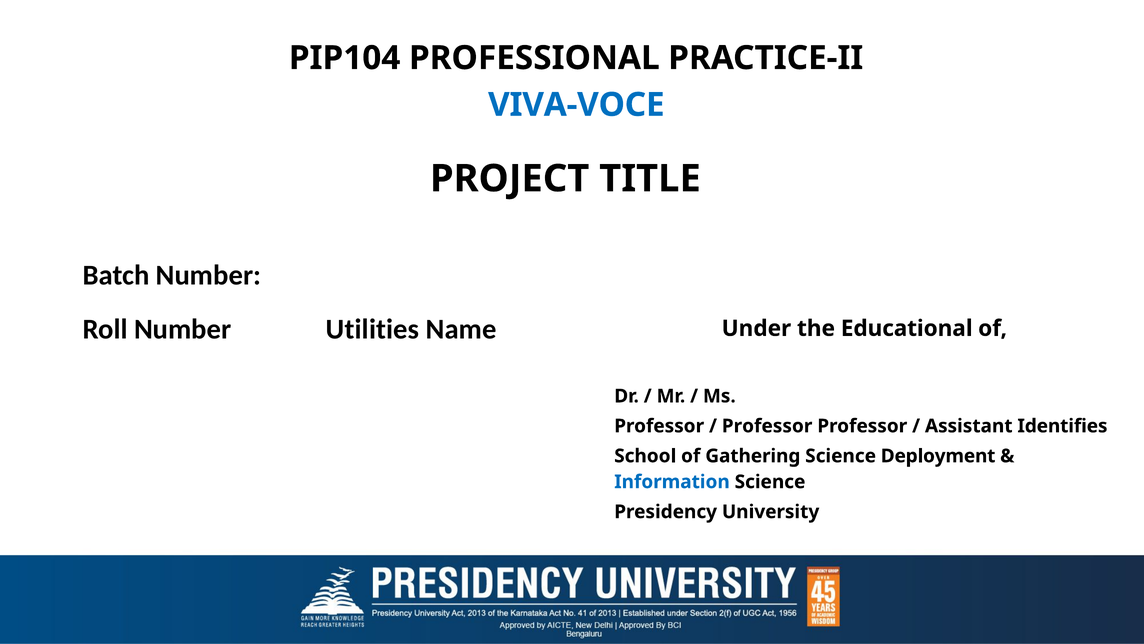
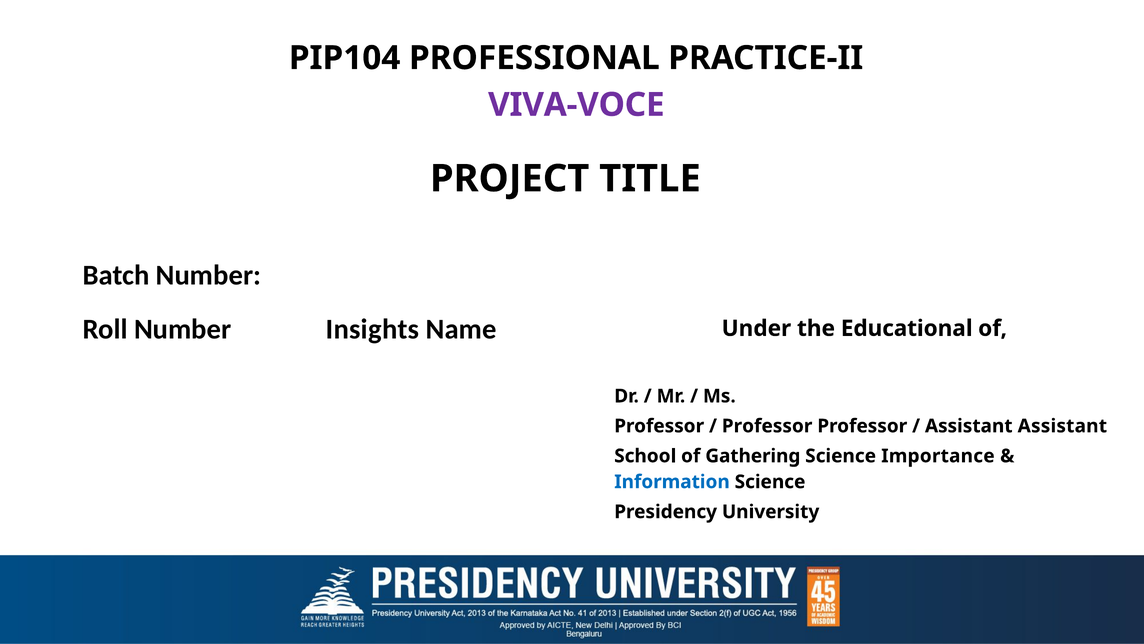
VIVA-VOCE colour: blue -> purple (576, 105)
Utilities: Utilities -> Insights (373, 329)
Assistant Identifies: Identifies -> Assistant (1062, 426)
Deployment: Deployment -> Importance (938, 456)
